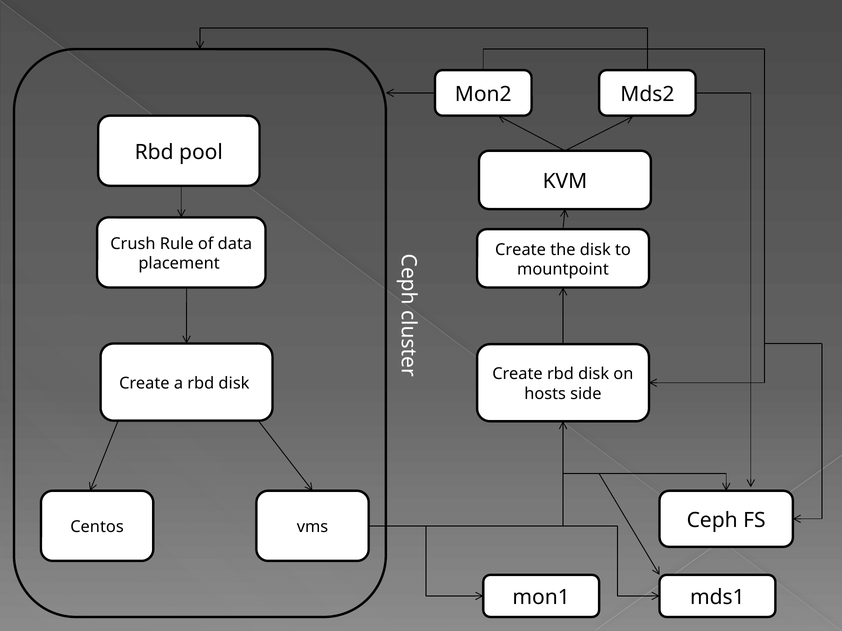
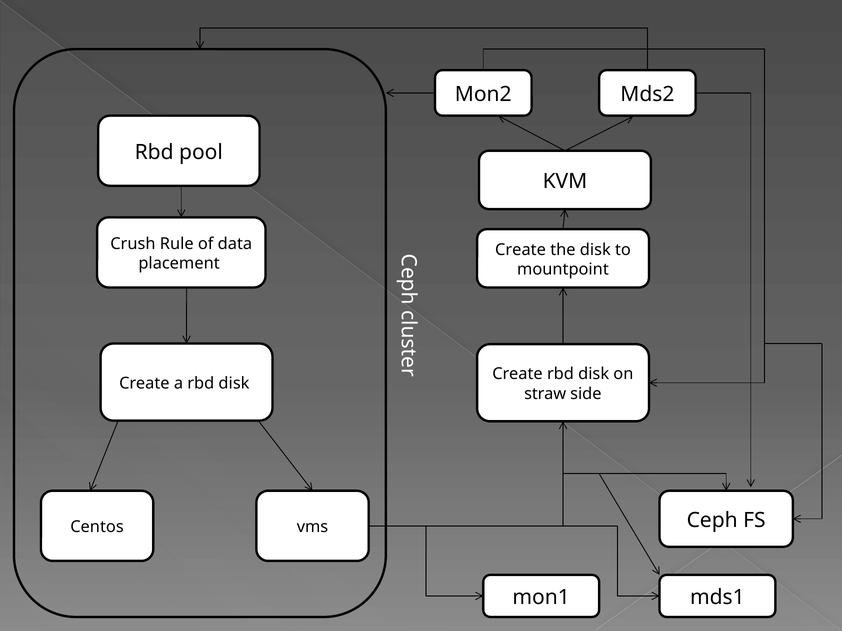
hosts: hosts -> straw (545, 394)
